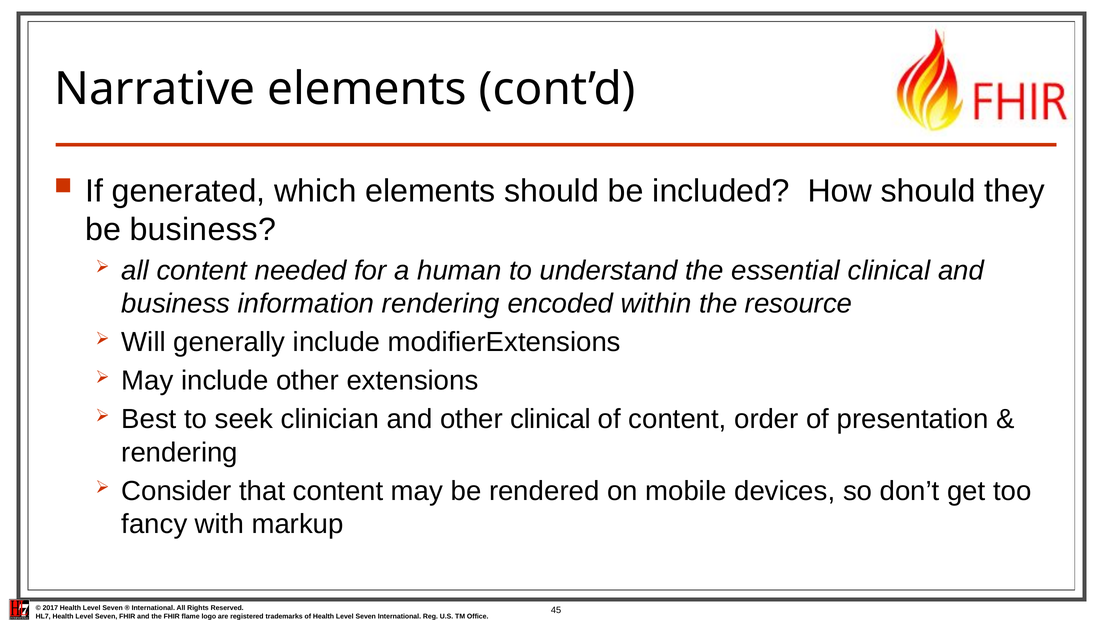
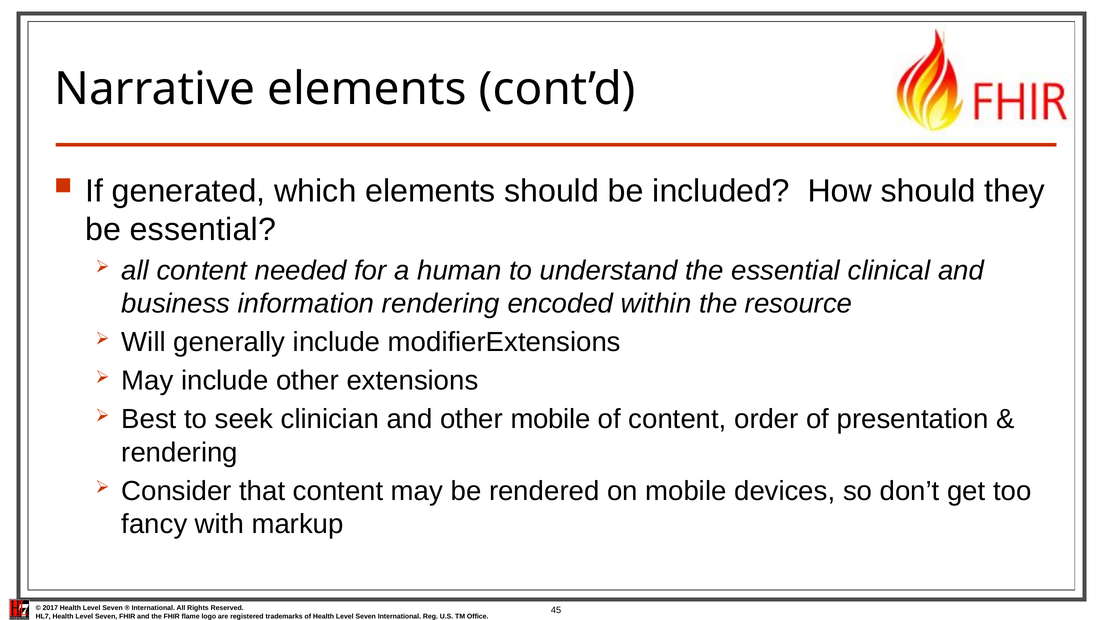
be business: business -> essential (203, 230)
other clinical: clinical -> mobile (550, 420)
